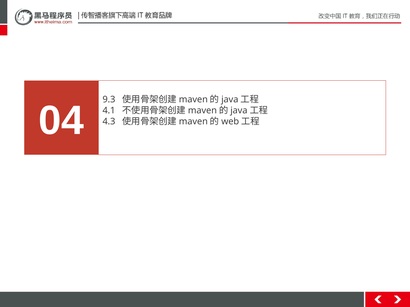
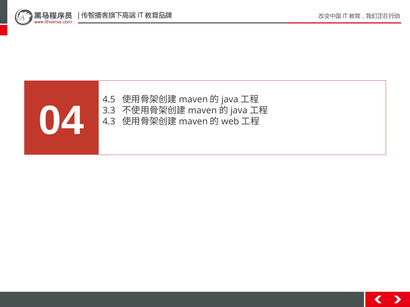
9.3: 9.3 -> 4.5 (109, 100)
4.1: 4.1 -> 3.3 (109, 111)
